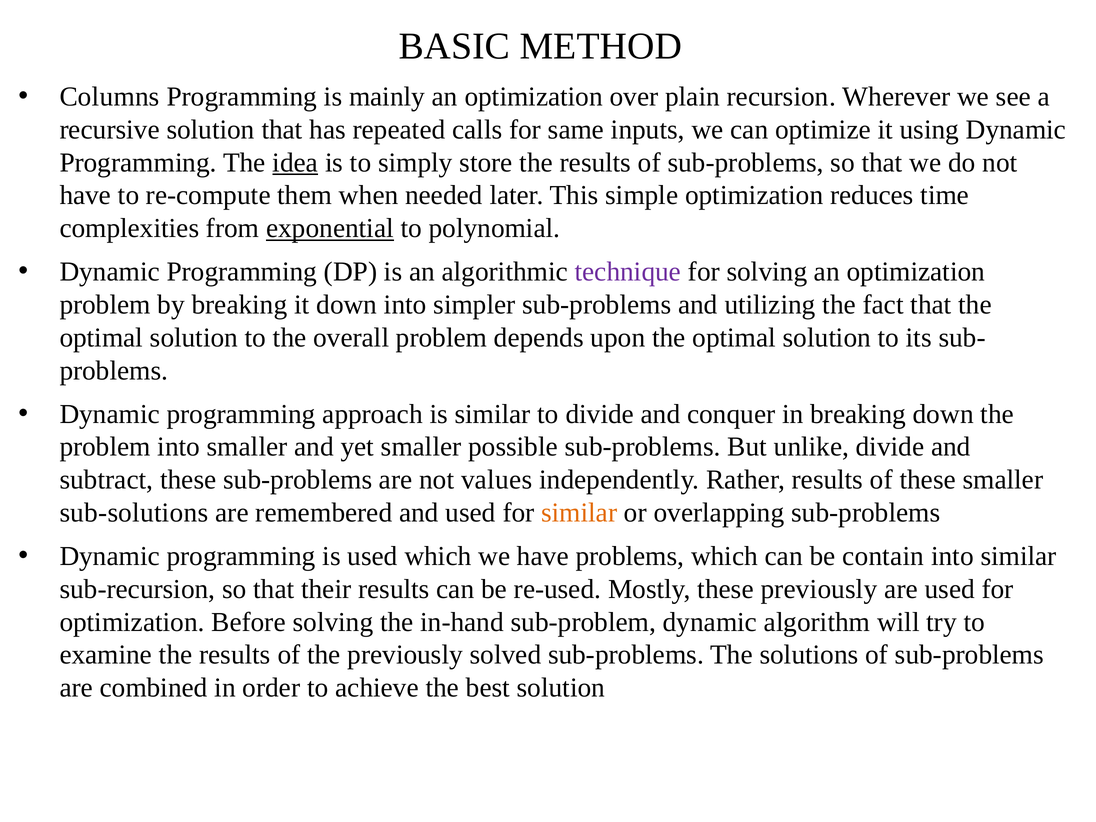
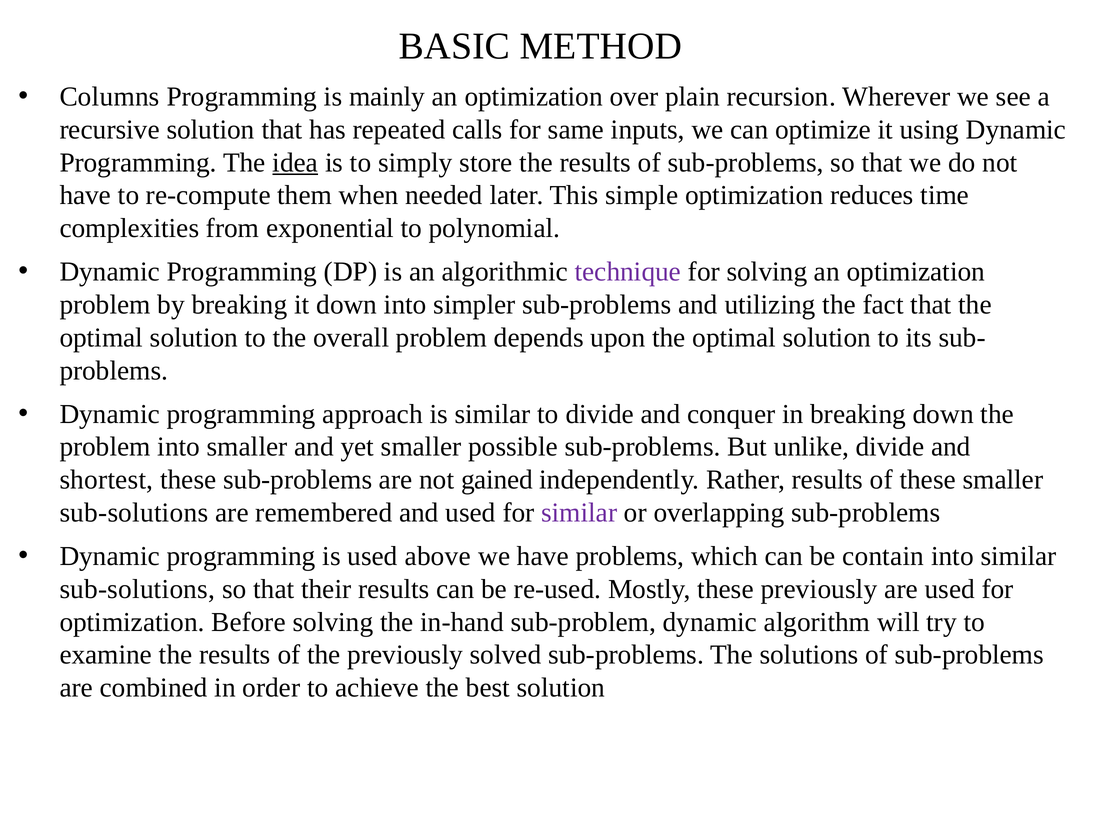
exponential underline: present -> none (330, 228)
subtract: subtract -> shortest (106, 480)
values: values -> gained (497, 480)
similar colour: orange -> purple (579, 513)
used which: which -> above (438, 556)
sub-recursion: sub-recursion -> sub-solutions (137, 589)
